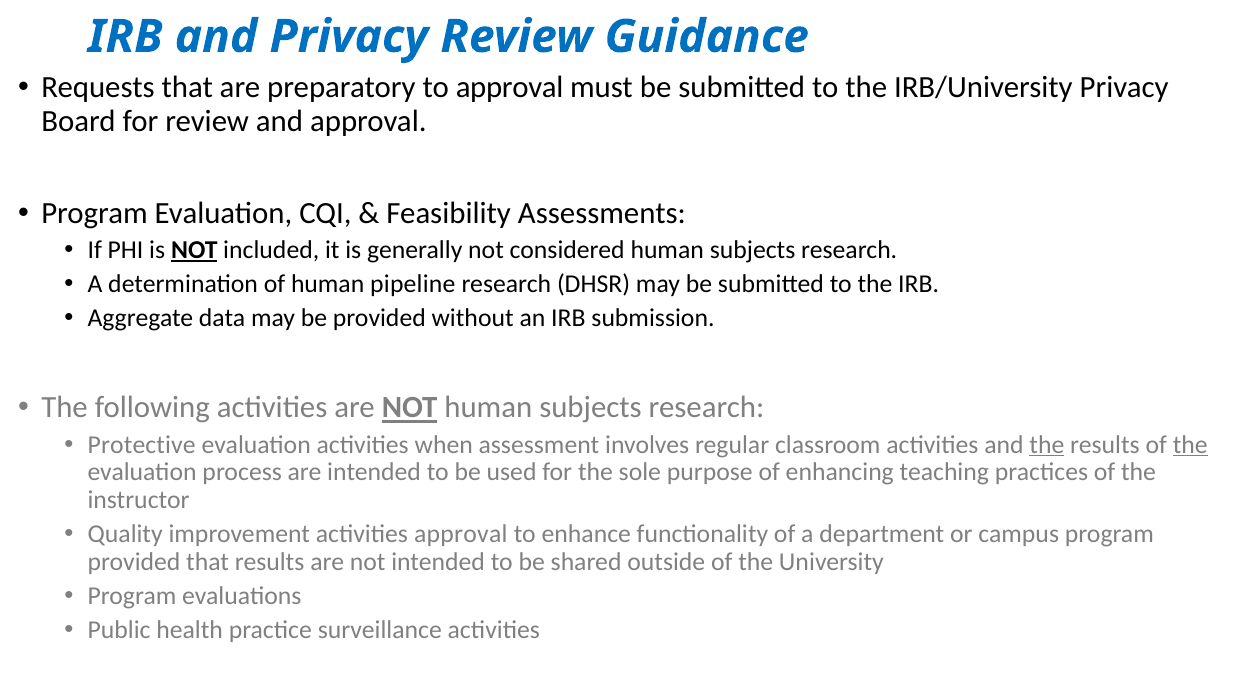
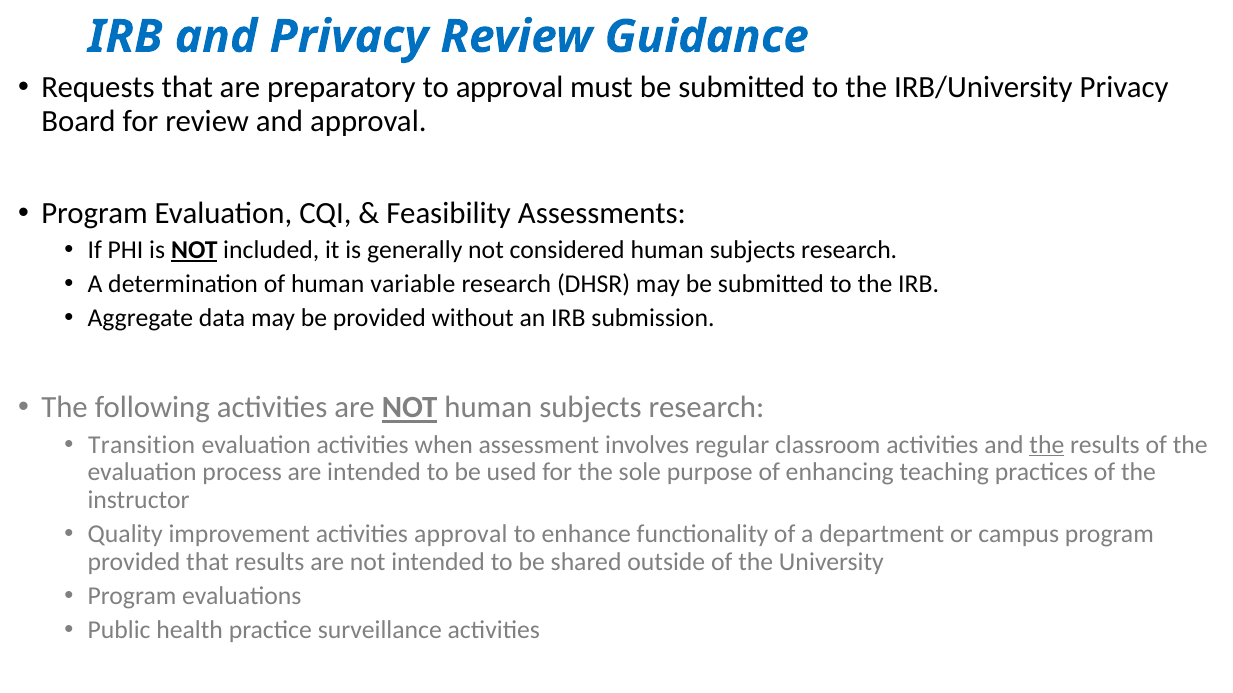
pipeline: pipeline -> variable (413, 284)
Protective: Protective -> Transition (142, 445)
the underline: present -> none (1190, 445)
